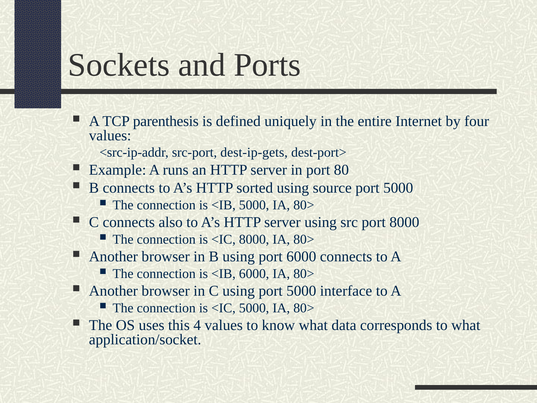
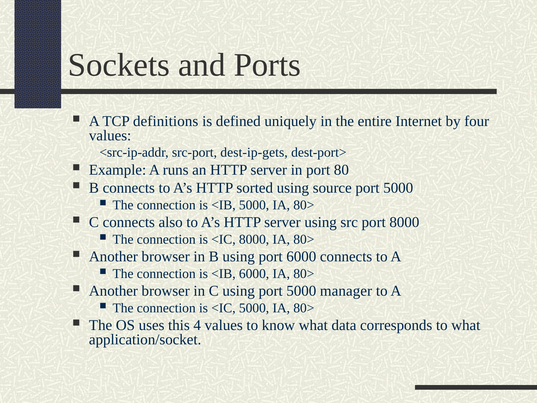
parenthesis: parenthesis -> definitions (166, 121)
interface: interface -> manager (346, 291)
